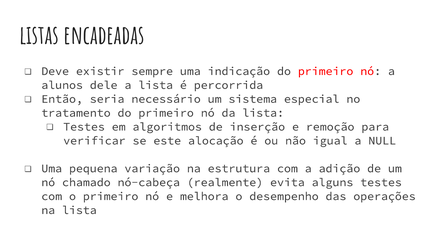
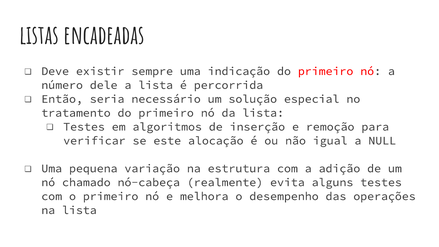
alunos: alunos -> número (62, 85)
sistema: sistema -> solução (253, 99)
